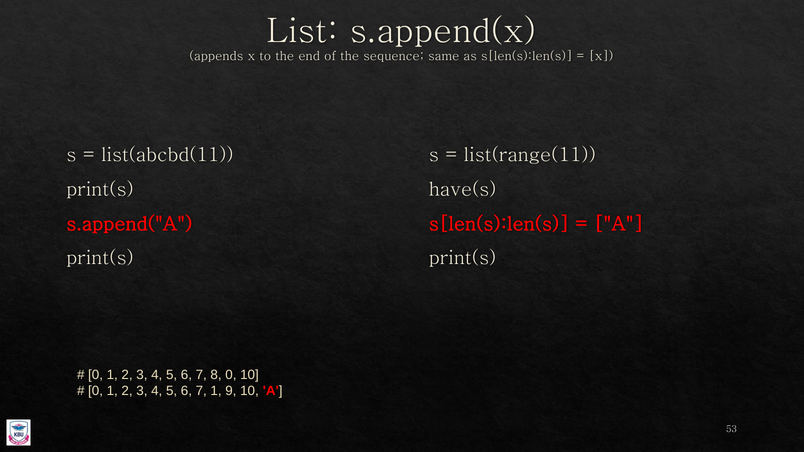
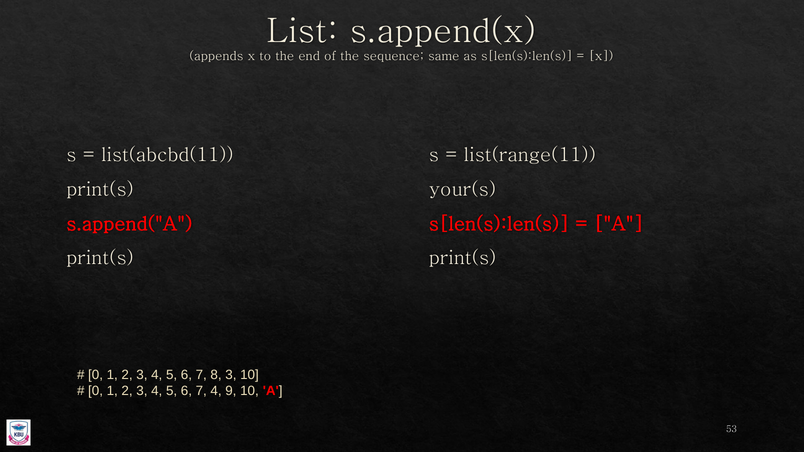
have(s: have(s -> your(s (462, 190)
8 0: 0 -> 3 (231, 375)
7 1: 1 -> 4 (216, 391)
